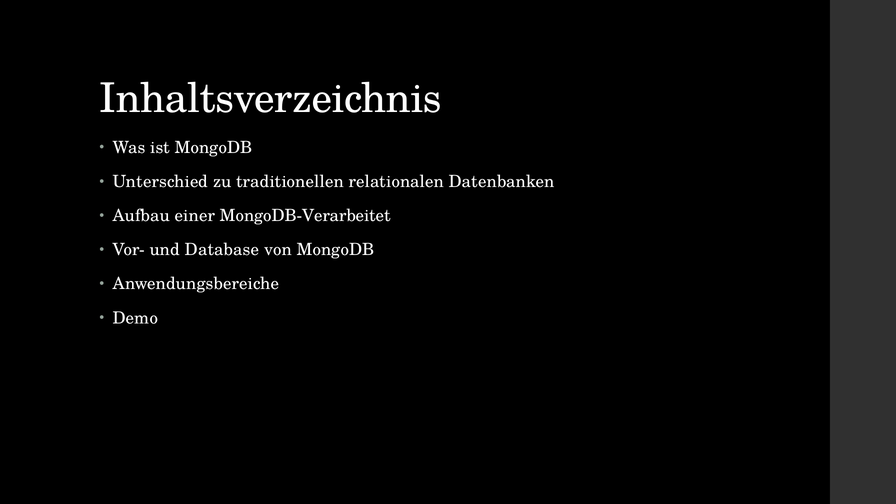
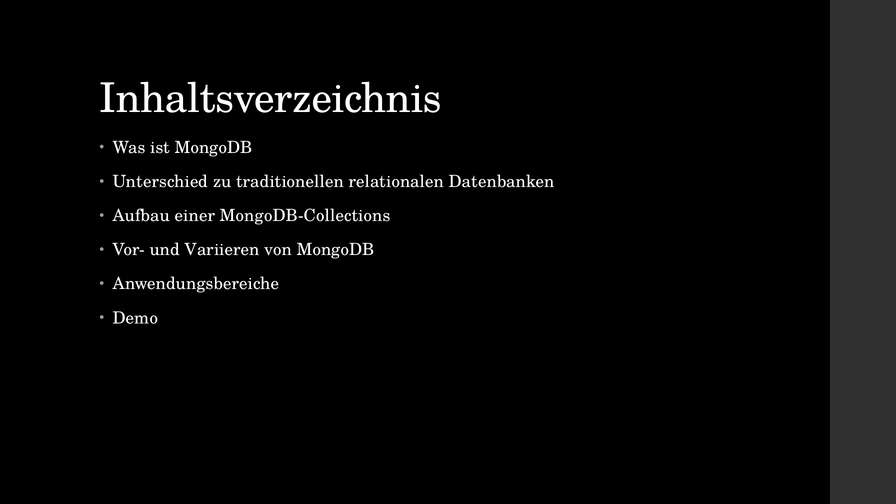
MongoDB-Verarbeitet: MongoDB-Verarbeitet -> MongoDB-Collections (305, 216)
Database: Database -> Variieren (222, 250)
